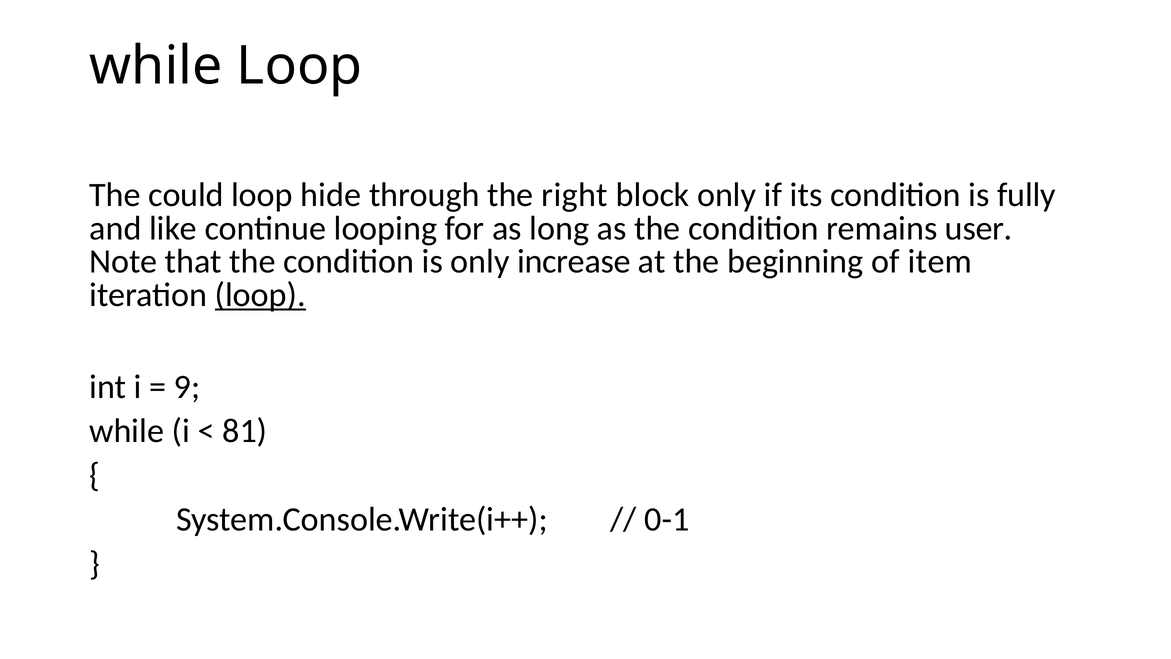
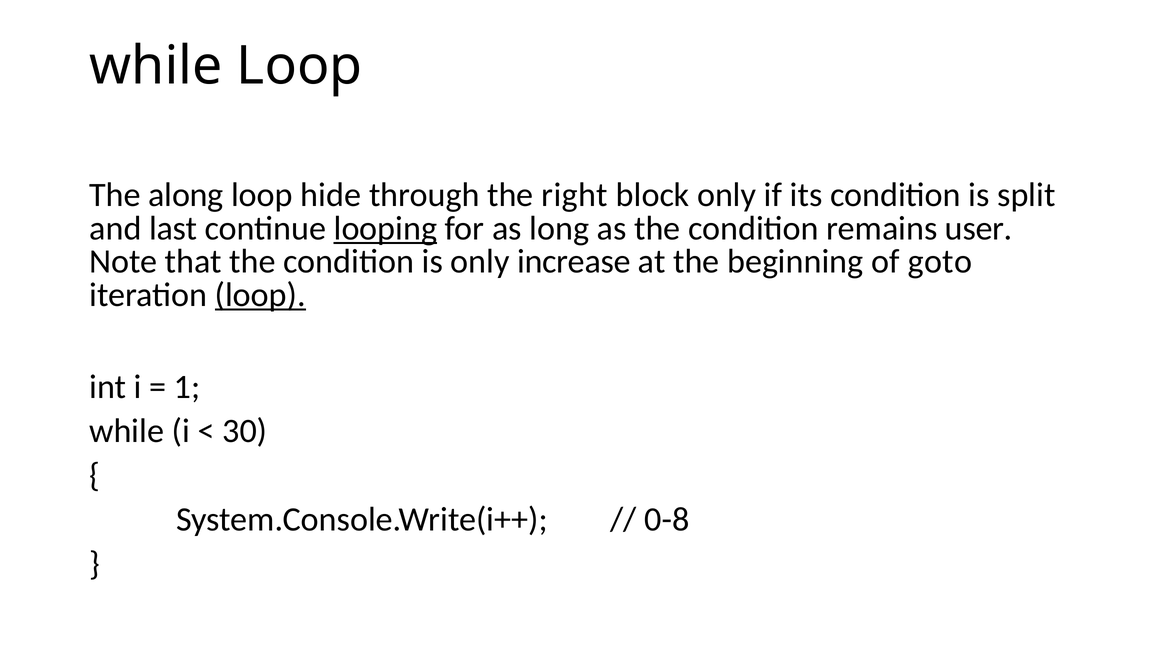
could: could -> along (186, 195)
fully: fully -> split (1026, 195)
like: like -> last (173, 228)
looping underline: none -> present (385, 228)
item: item -> goto (940, 262)
9: 9 -> 1 (187, 387)
81: 81 -> 30 (245, 431)
0-1: 0-1 -> 0-8 (667, 519)
